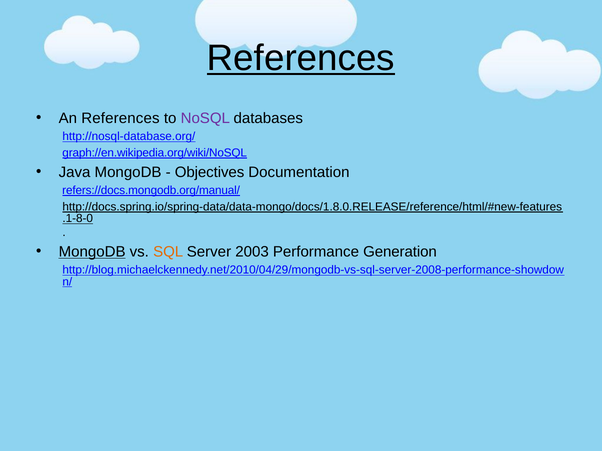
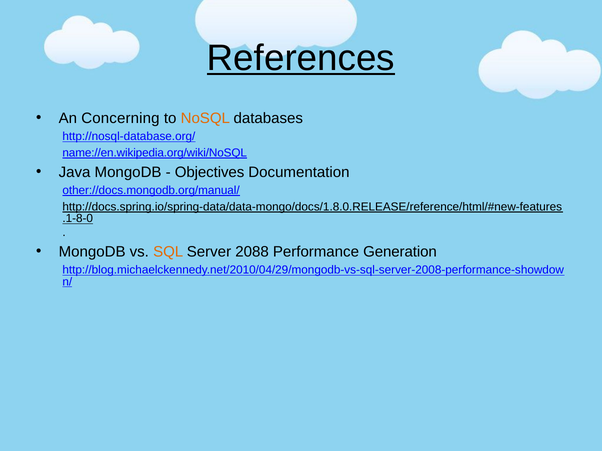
An References: References -> Concerning (120, 118)
NoSQL colour: purple -> orange (205, 118)
graph://en.wikipedia.org/wiki/NoSQL: graph://en.wikipedia.org/wiki/NoSQL -> name://en.wikipedia.org/wiki/NoSQL (155, 153)
refers://docs.mongodb.org/manual/: refers://docs.mongodb.org/manual/ -> other://docs.mongodb.org/manual/ (151, 191)
MongoDB underline: present -> none (92, 252)
2003: 2003 -> 2088 (252, 252)
